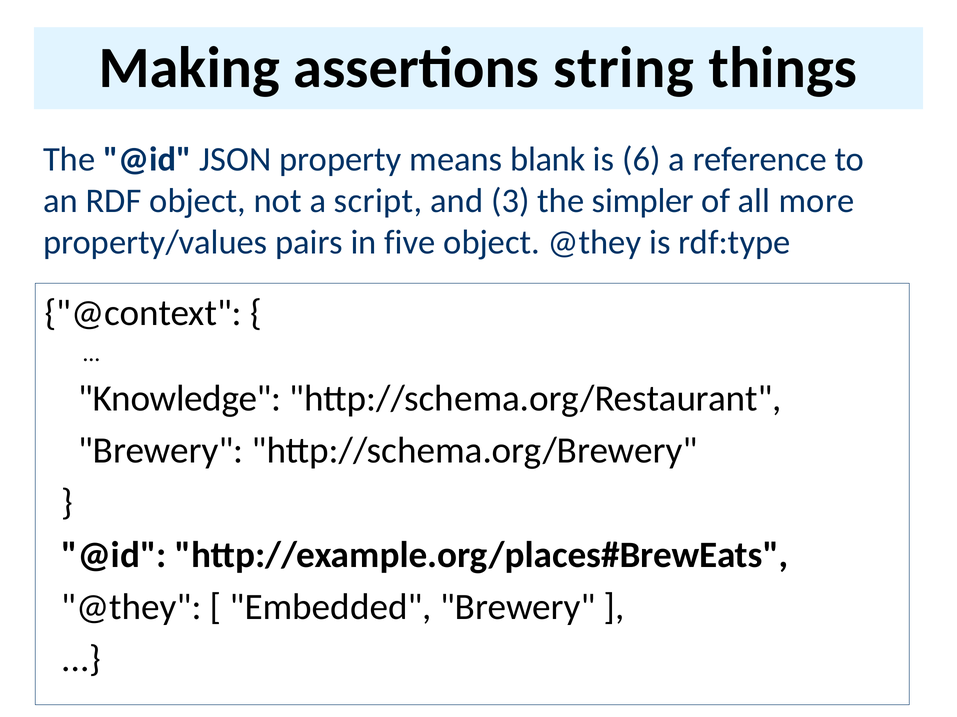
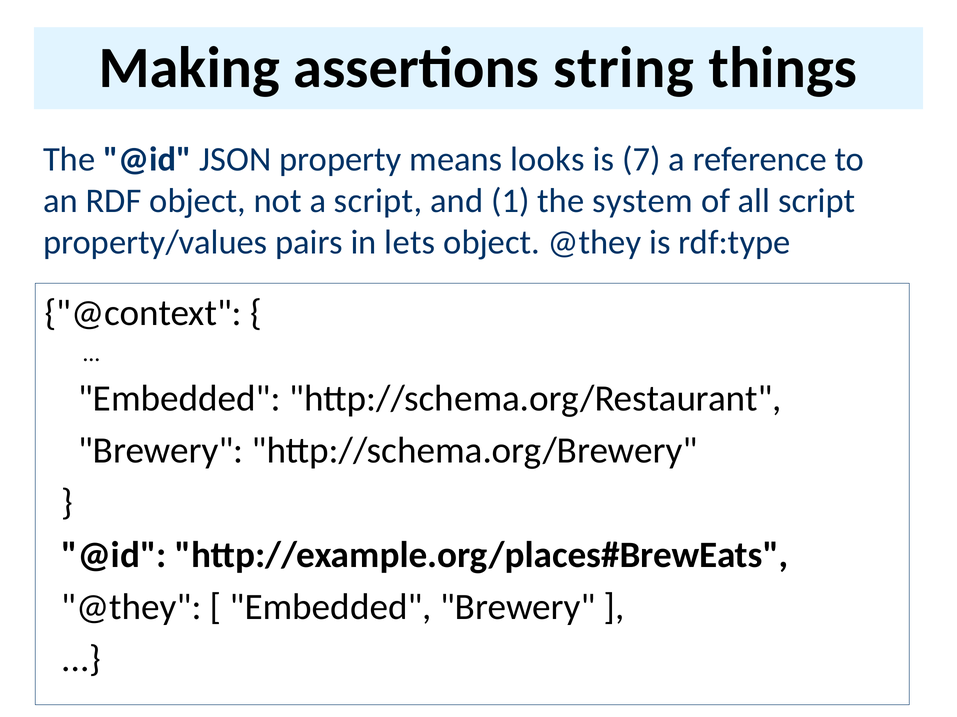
blank: blank -> looks (548, 160)
6: 6 -> 7 (641, 160)
3: 3 -> 1 (510, 201)
simpler: simpler -> system (643, 201)
all more: more -> script (817, 201)
five: five -> lets (410, 243)
Knowledge: Knowledge -> Embedded (179, 399)
